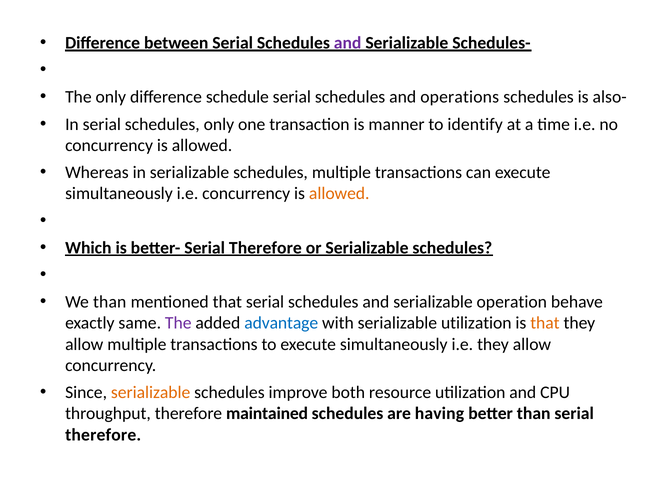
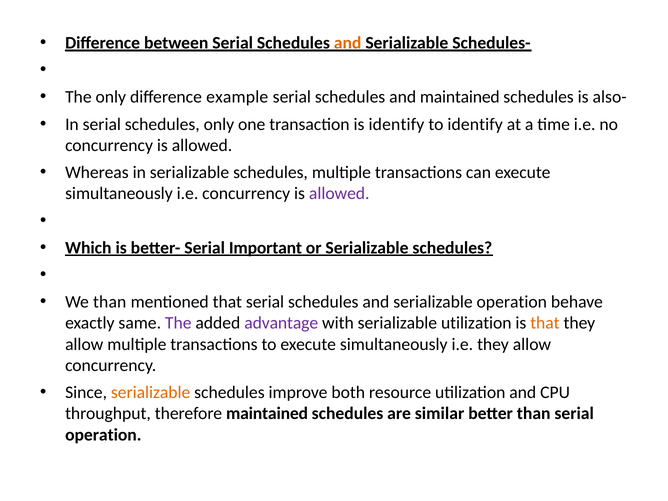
and colour: purple -> orange (348, 43)
schedule: schedule -> example (237, 97)
and operations: operations -> maintained (460, 97)
is manner: manner -> identify (396, 124)
allowed colour: orange -> purple (339, 194)
better- Serial Therefore: Therefore -> Important (266, 248)
advantage colour: blue -> purple (281, 323)
having: having -> similar (440, 414)
therefore: therefore -> operation (103, 435)
